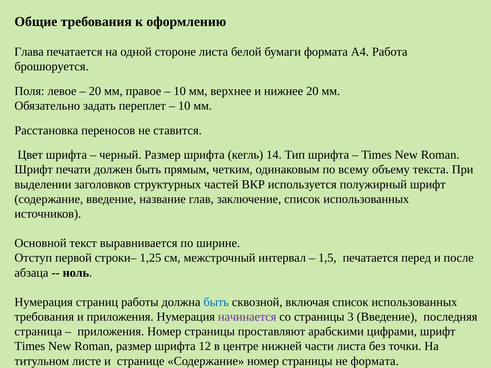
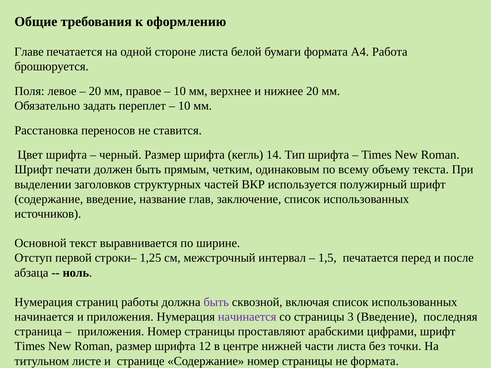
Глава: Глава -> Главе (29, 52)
быть colour: blue -> purple (216, 302)
требования: требования -> начинается (44, 317)
